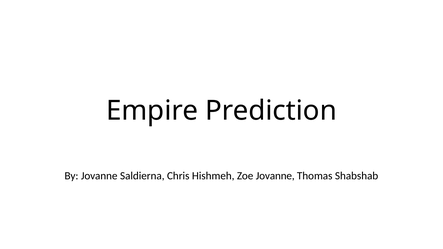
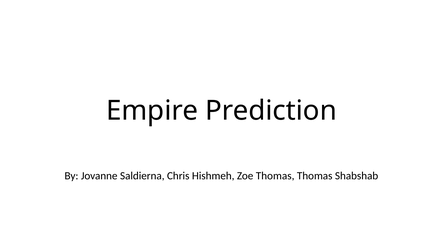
Zoe Jovanne: Jovanne -> Thomas (275, 176)
